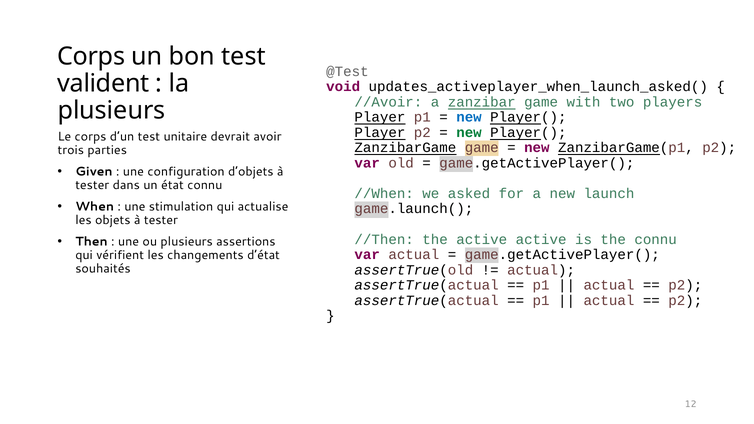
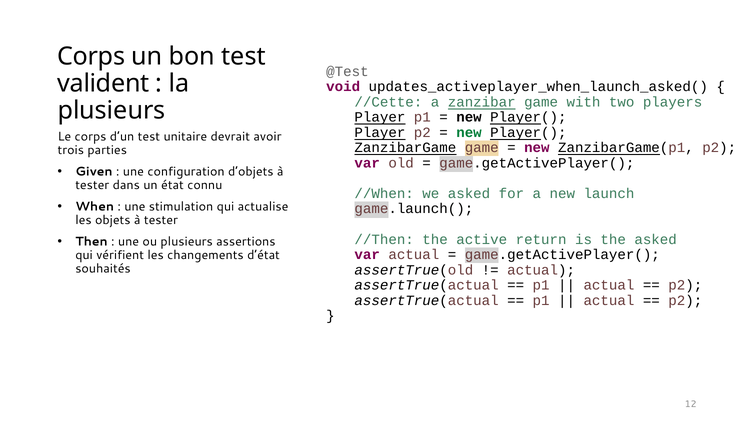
//Avoir: //Avoir -> //Cette (388, 102)
new colour: blue -> black (469, 117)
active active: active -> return (541, 239)
the connu: connu -> asked (656, 239)
